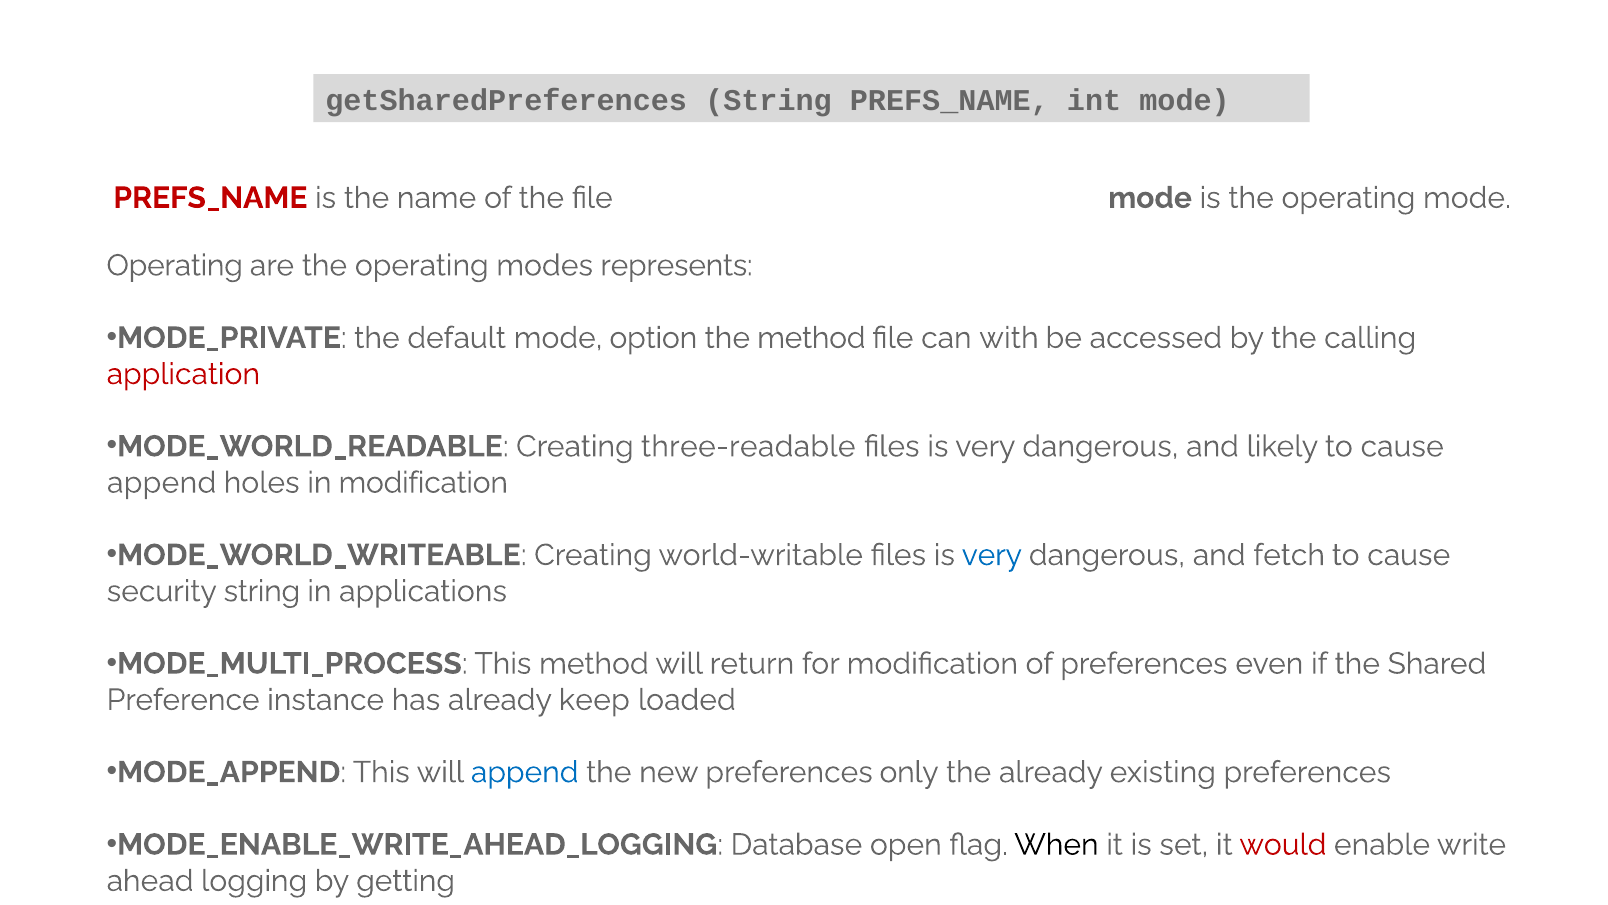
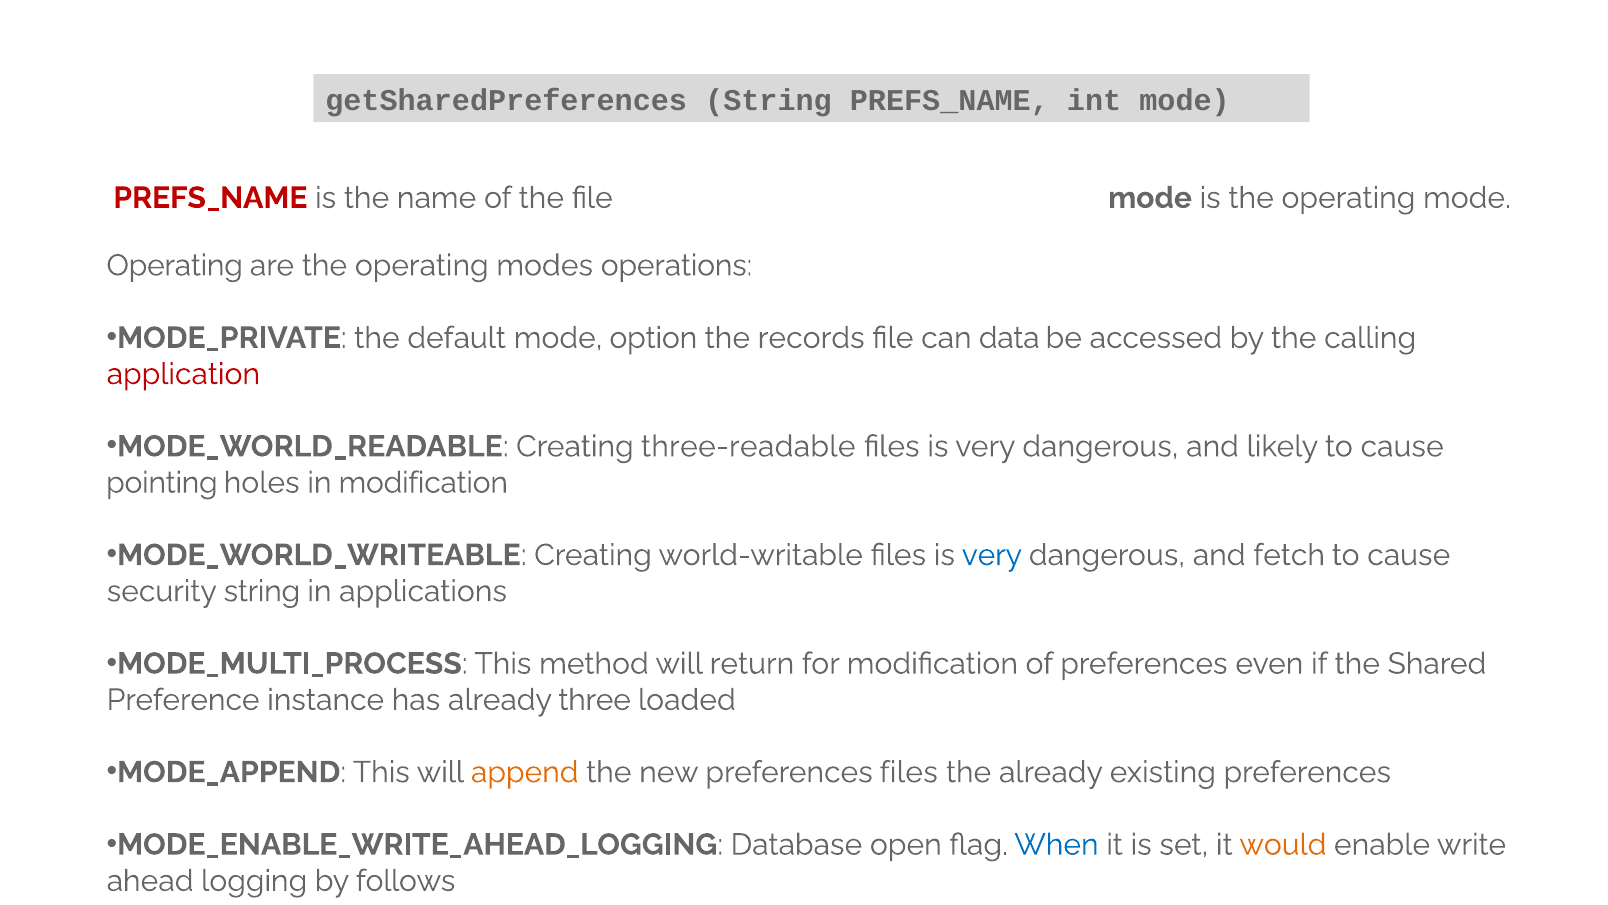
represents: represents -> operations (676, 265)
the method: method -> records (811, 338)
with: with -> data (1009, 338)
append: append -> pointing (162, 482)
keep: keep -> three (595, 699)
append colour: blue -> orange (525, 772)
preferences only: only -> files (909, 772)
When colour: black -> blue (1056, 844)
would colour: red -> orange (1283, 844)
getting: getting -> follows (406, 880)
